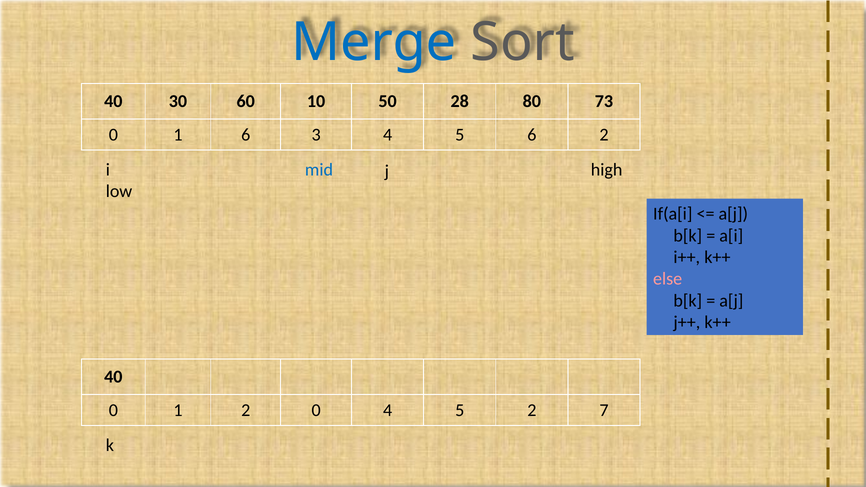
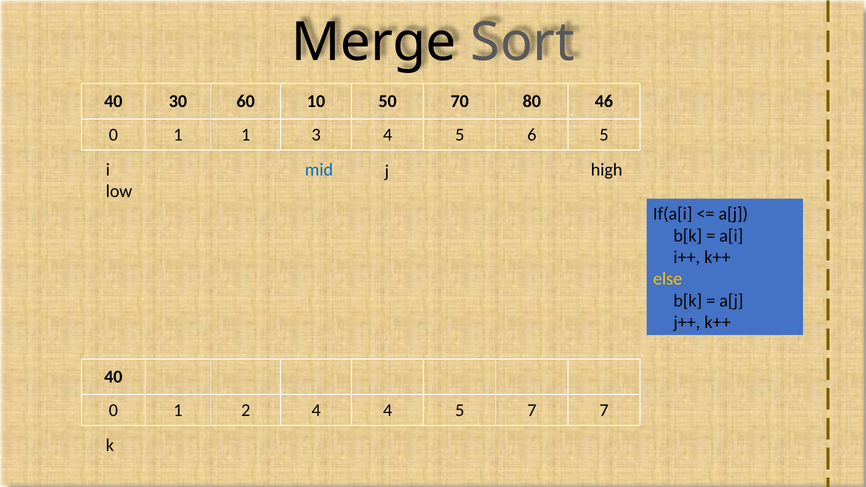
Merge colour: blue -> black (374, 43)
28: 28 -> 70 (460, 101)
73: 73 -> 46 (604, 101)
1 6: 6 -> 1 (246, 135)
6 2: 2 -> 5 (604, 135)
else colour: pink -> yellow (668, 279)
2 0: 0 -> 4 (316, 410)
5 2: 2 -> 7 (532, 410)
